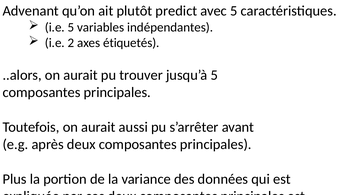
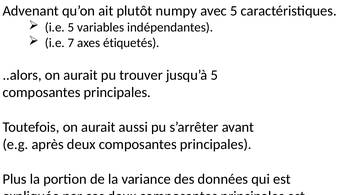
predict: predict -> numpy (176, 11)
2: 2 -> 7 (71, 43)
